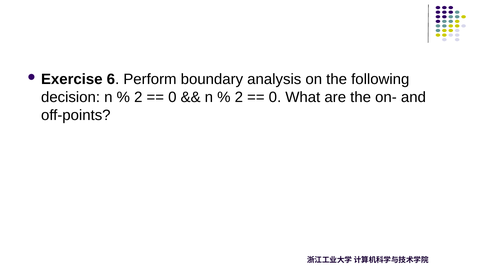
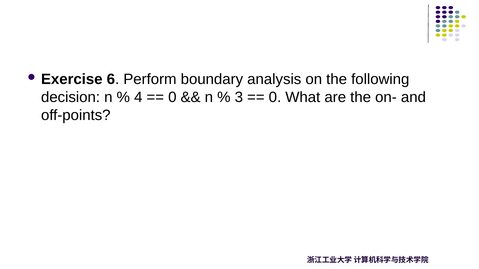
2: 2 -> 4 (138, 97)
2: 2 -> 3 (239, 97)
